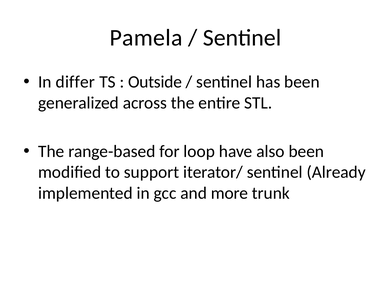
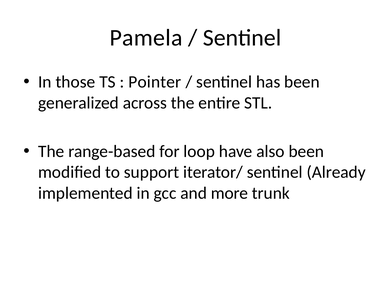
differ: differ -> those (75, 82)
Outside: Outside -> Pointer (155, 82)
